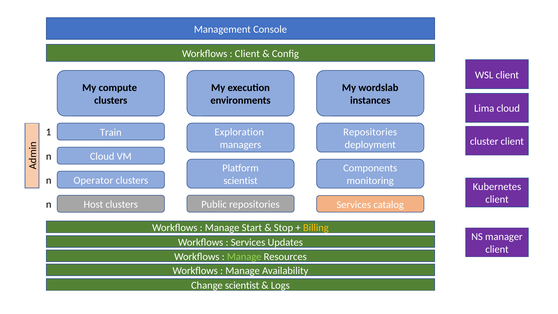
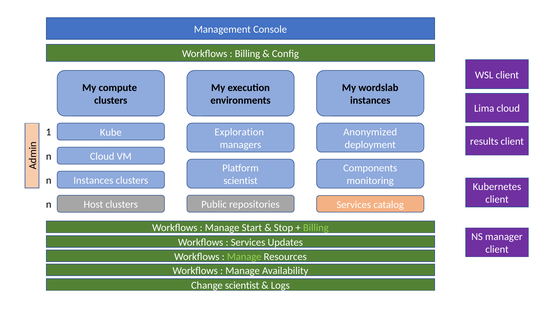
Client: Client -> Billing (247, 54)
Repositories: Repositories -> Anonymized (370, 132)
Train: Train -> Kube (111, 132)
cluster: cluster -> results (484, 141)
Operator: Operator -> Instances (93, 180)
Billing colour: yellow -> light green (316, 228)
